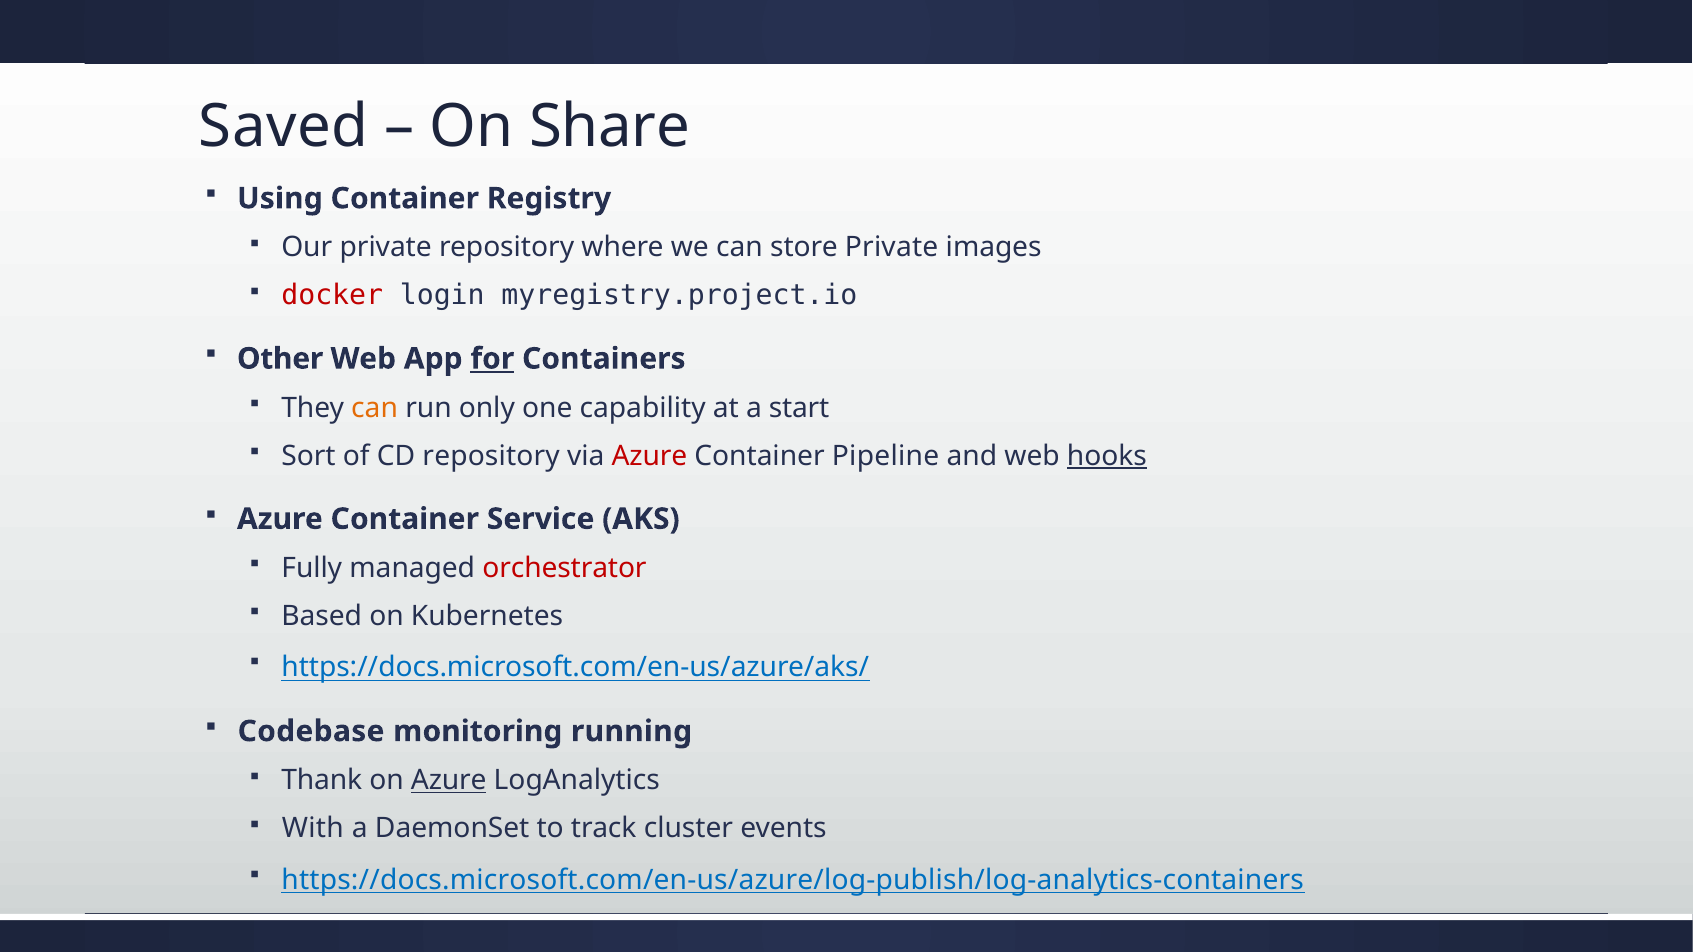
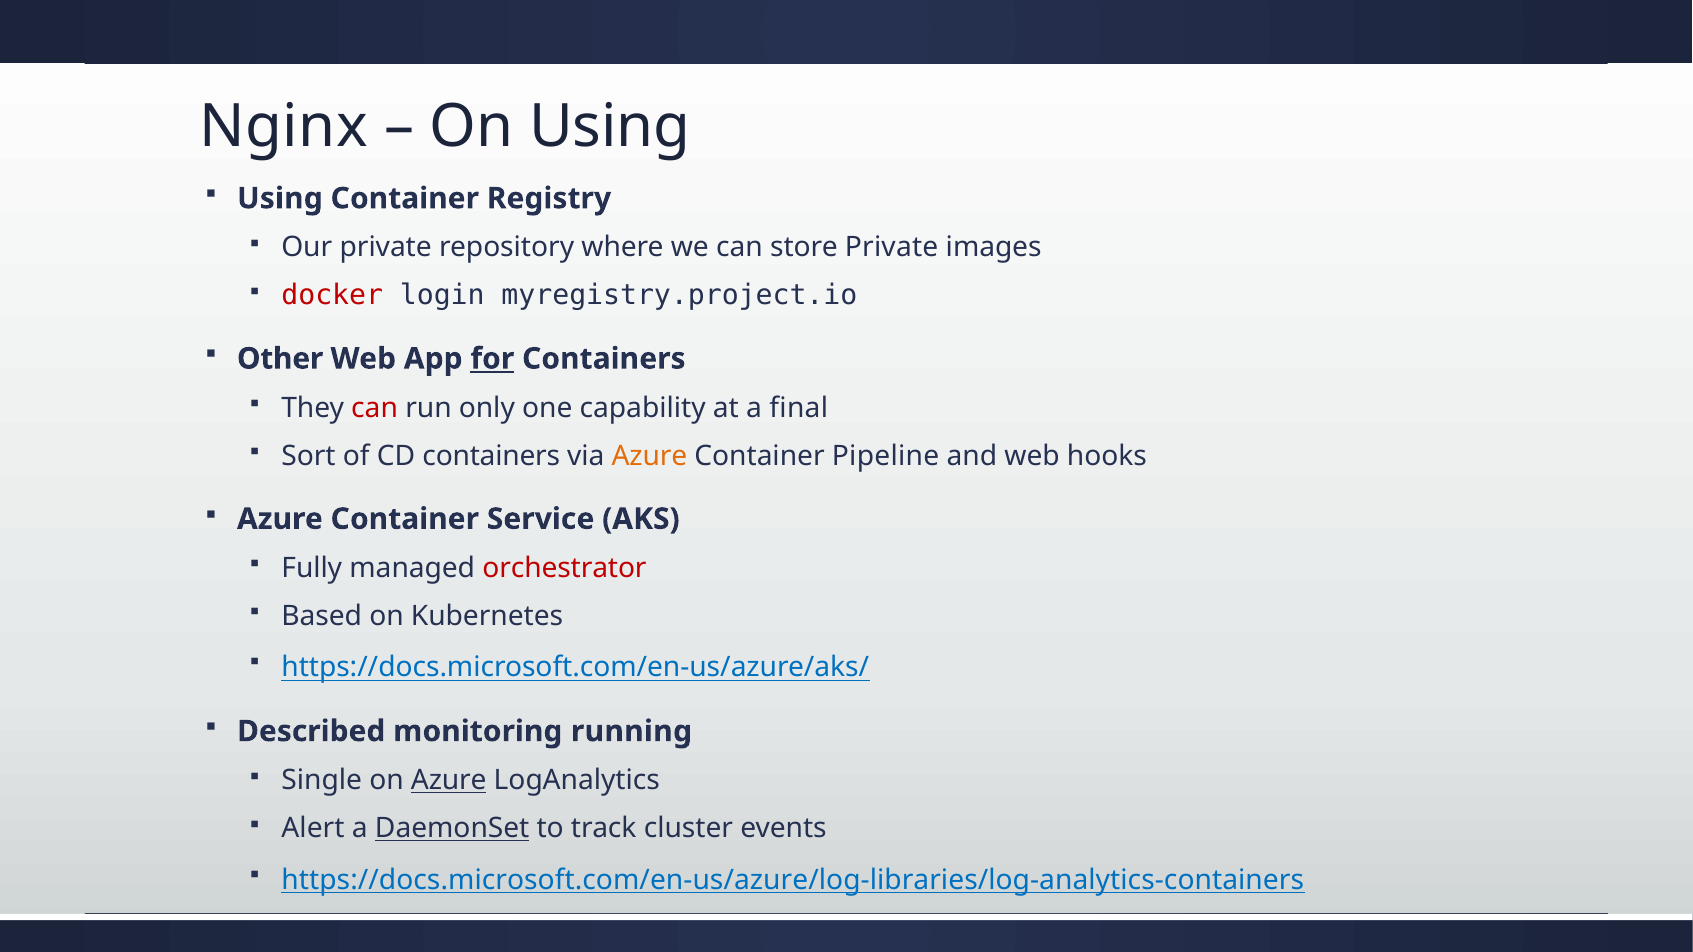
Saved: Saved -> Nginx (284, 127)
On Share: Share -> Using (610, 127)
can colour: orange -> red (375, 408)
start: start -> final (799, 408)
CD repository: repository -> containers (491, 456)
Azure colour: red -> orange (649, 456)
hooks underline: present -> none (1107, 456)
Codebase: Codebase -> Described (311, 732)
Thank: Thank -> Single (322, 781)
With: With -> Alert (313, 829)
DaemonSet underline: none -> present (452, 829)
https://docs.microsoft.com/en-us/azure/log-publish/log-analytics-containers: https://docs.microsoft.com/en-us/azure/log-publish/log-analytics-containers -> https://docs.microsoft.com/en-us/azure/log-libraries/log-analytics-containers (793, 880)
